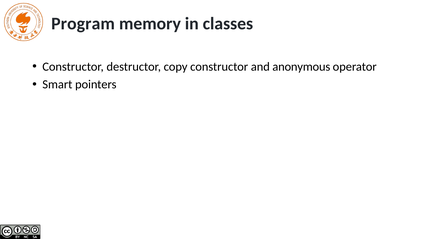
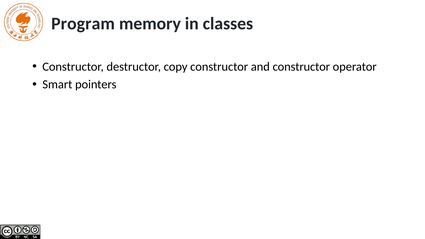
and anonymous: anonymous -> constructor (301, 67)
